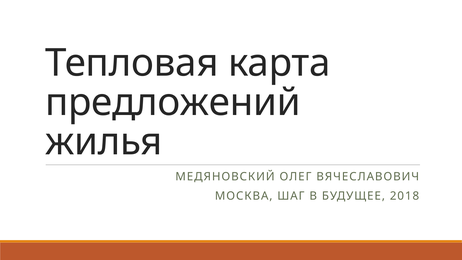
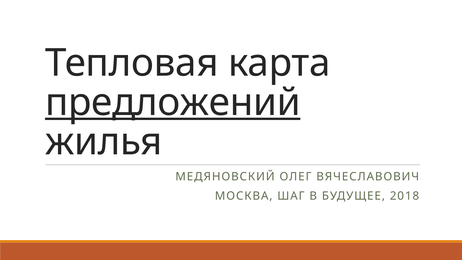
предложений underline: none -> present (173, 102)
